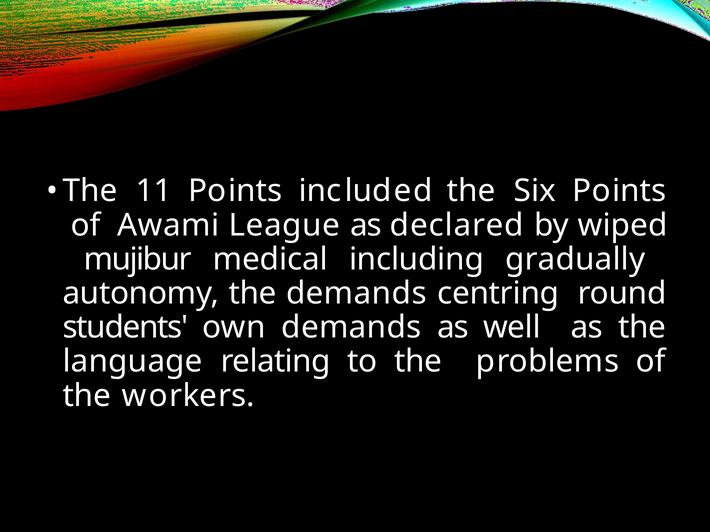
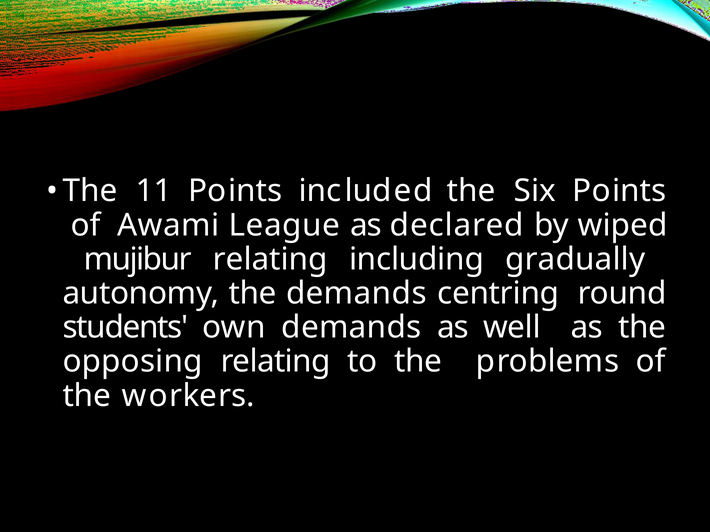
mujibur medical: medical -> relating (270, 260)
language: language -> opposing (133, 362)
